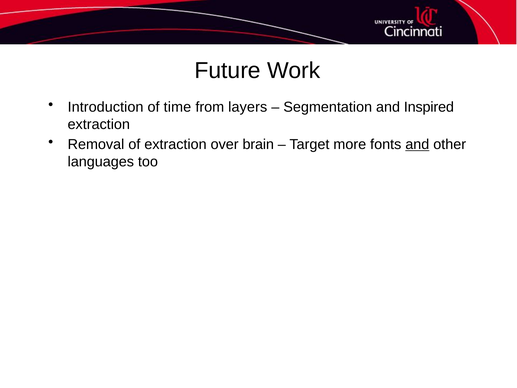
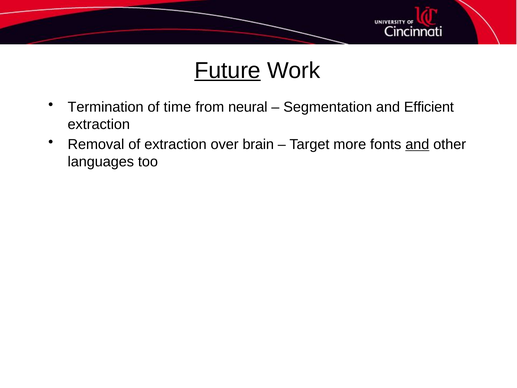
Future underline: none -> present (228, 71)
Introduction: Introduction -> Termination (106, 107)
layers: layers -> neural (248, 107)
Inspired: Inspired -> Efficient (429, 107)
